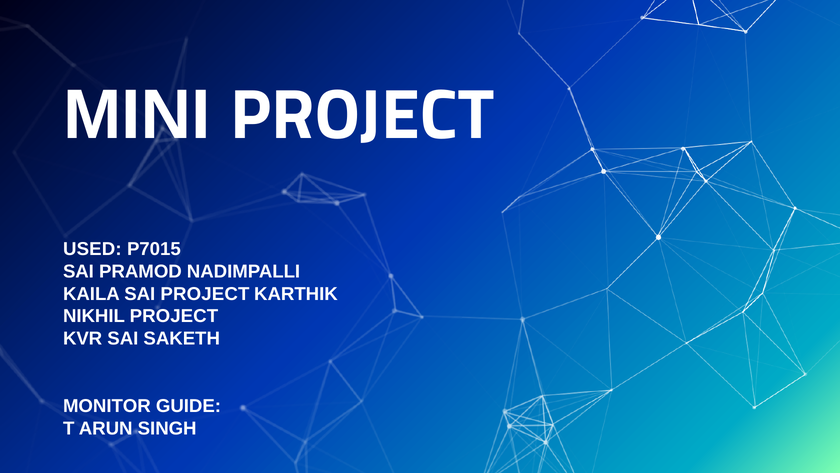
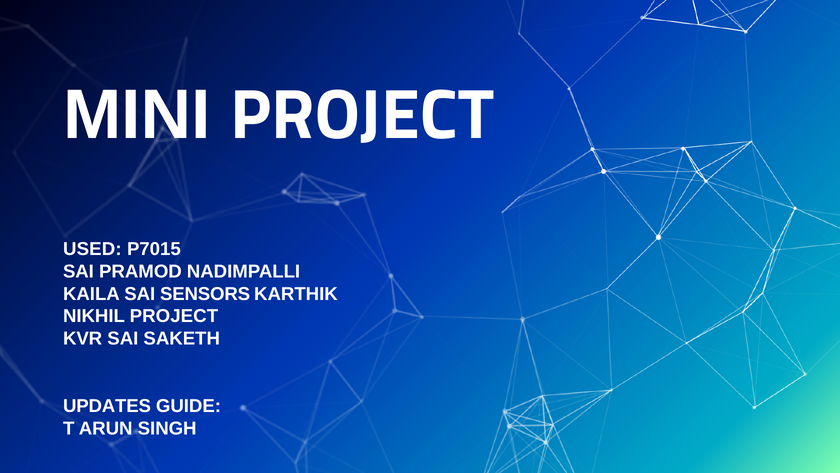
SAI PROJECT: PROJECT -> SENSORS (205, 294)
MONITOR: MONITOR -> UPDATES (107, 406)
